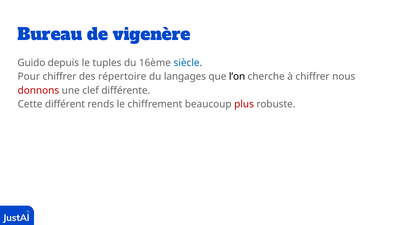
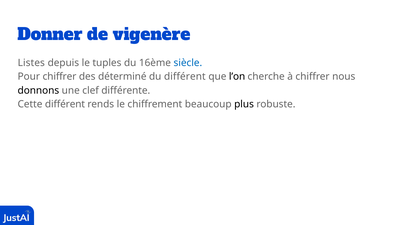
Bureau: Bureau -> Donner (50, 35)
Guido: Guido -> Listes (31, 63)
répertoire: répertoire -> déterminé (122, 77)
du langages: langages -> différent (185, 77)
donnons colour: red -> black (38, 90)
plus colour: red -> black (244, 104)
